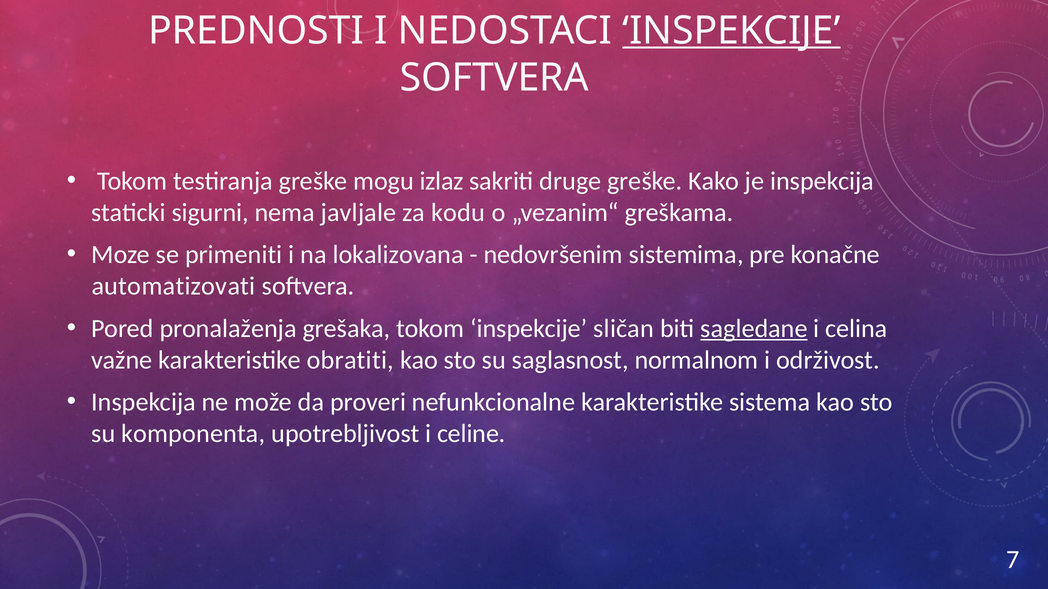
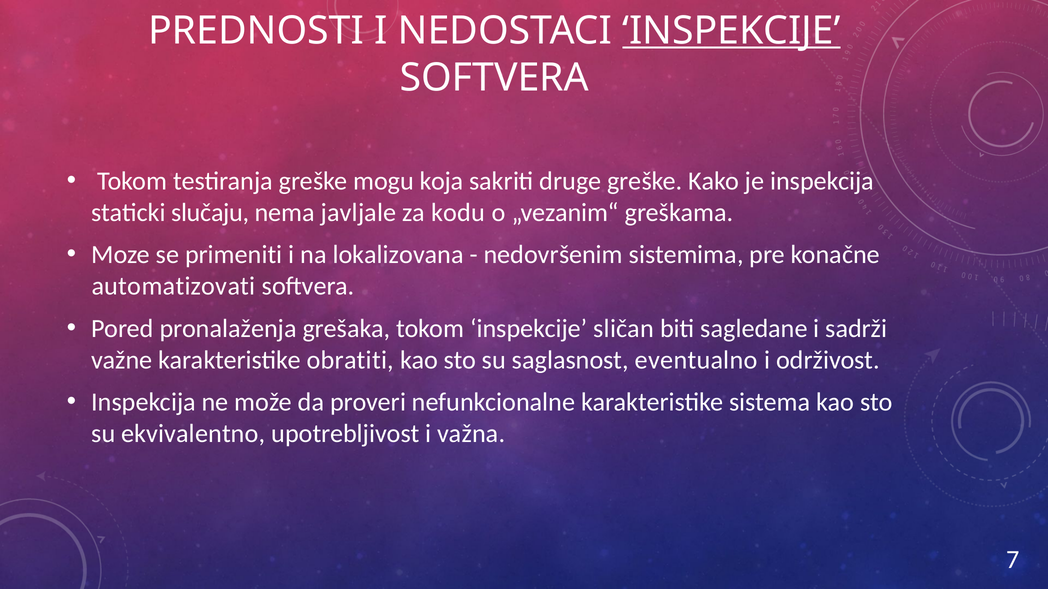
izlaz: izlaz -> koja (442, 181)
sigurni: sigurni -> slučaju (210, 213)
sagledane underline: present -> none (754, 329)
celina: celina -> sadrži (856, 329)
normalnom: normalnom -> eventualno (696, 360)
komponenta: komponenta -> ekvivalentno (193, 434)
celine: celine -> važna (471, 434)
